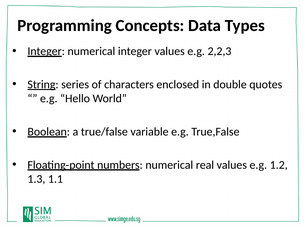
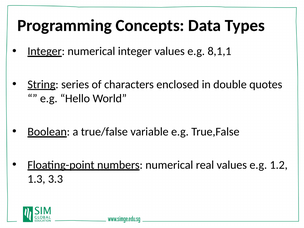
2,2,3: 2,2,3 -> 8,1,1 (219, 51)
1.1: 1.1 -> 3.3 (55, 179)
